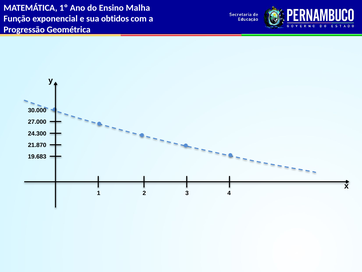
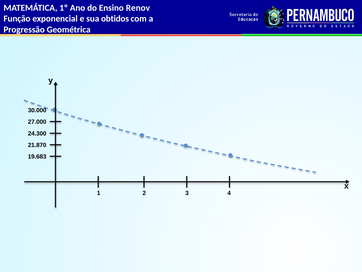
Malha: Malha -> Renov (138, 8)
